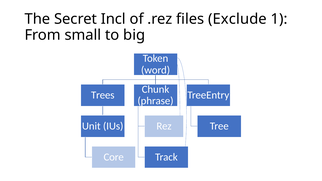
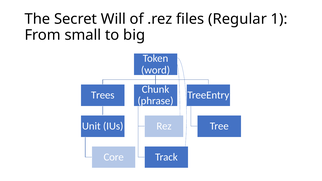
Incl: Incl -> Will (113, 19)
Exclude: Exclude -> Regular (237, 19)
